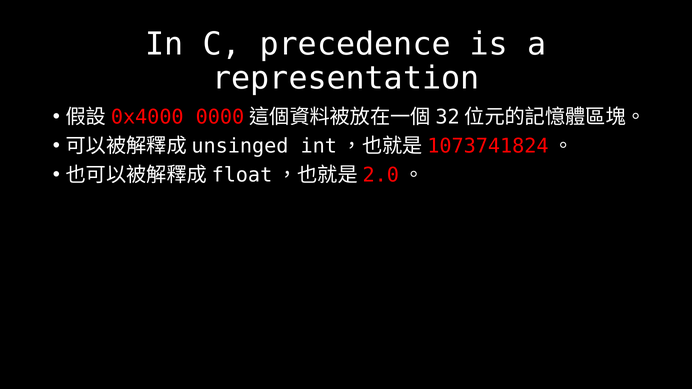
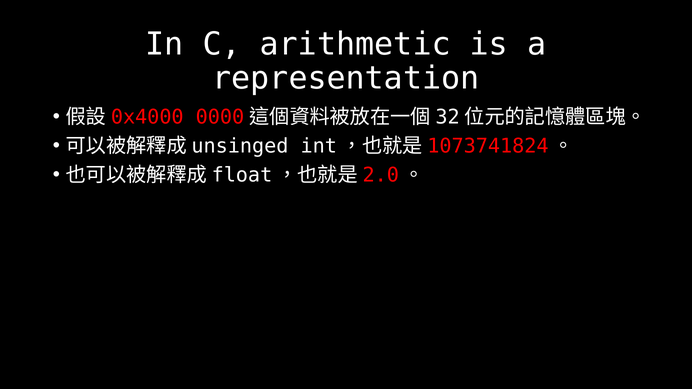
precedence: precedence -> arithmetic (355, 44)
